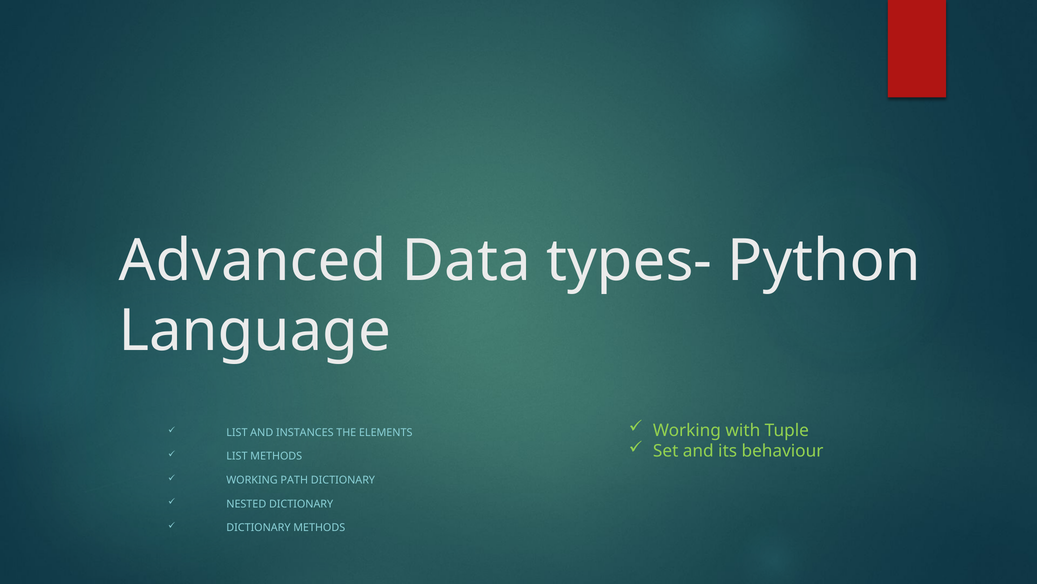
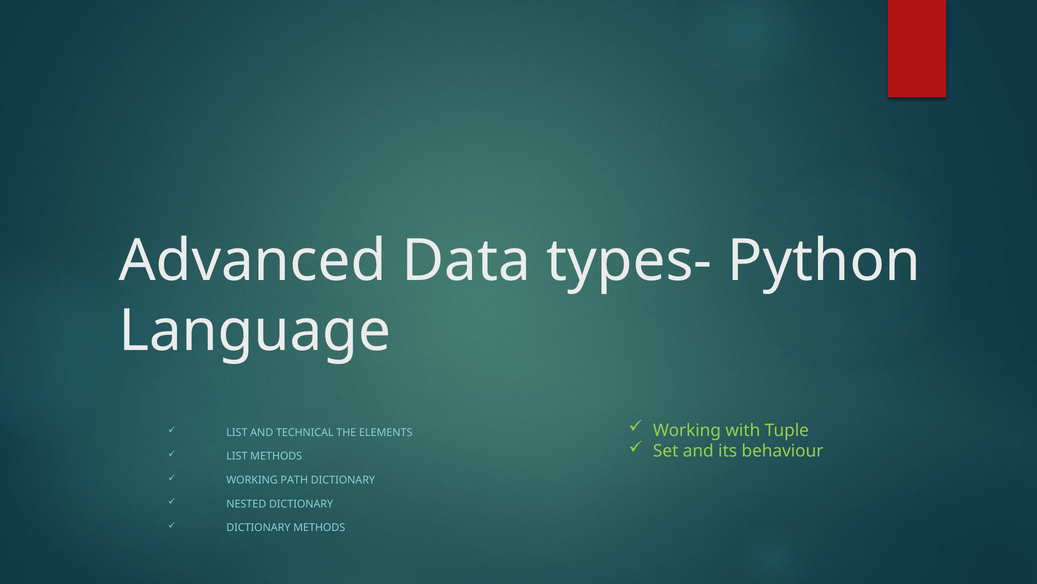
INSTANCES: INSTANCES -> TECHNICAL (305, 432)
